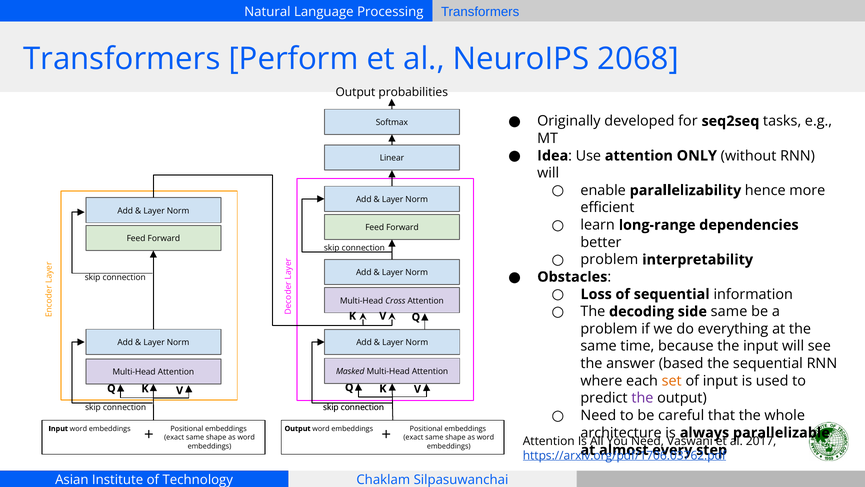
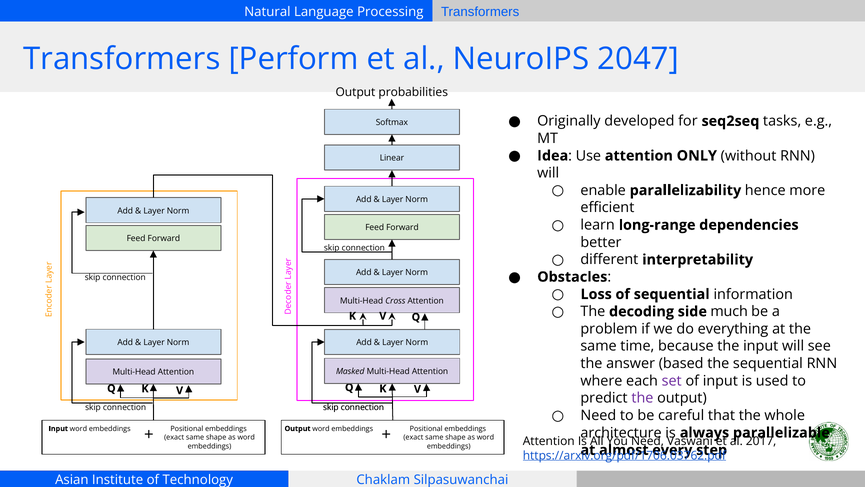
2068: 2068 -> 2047 (638, 59)
problem: problem -> different (609, 259)
side same: same -> much (729, 311)
set colour: orange -> purple (672, 381)
